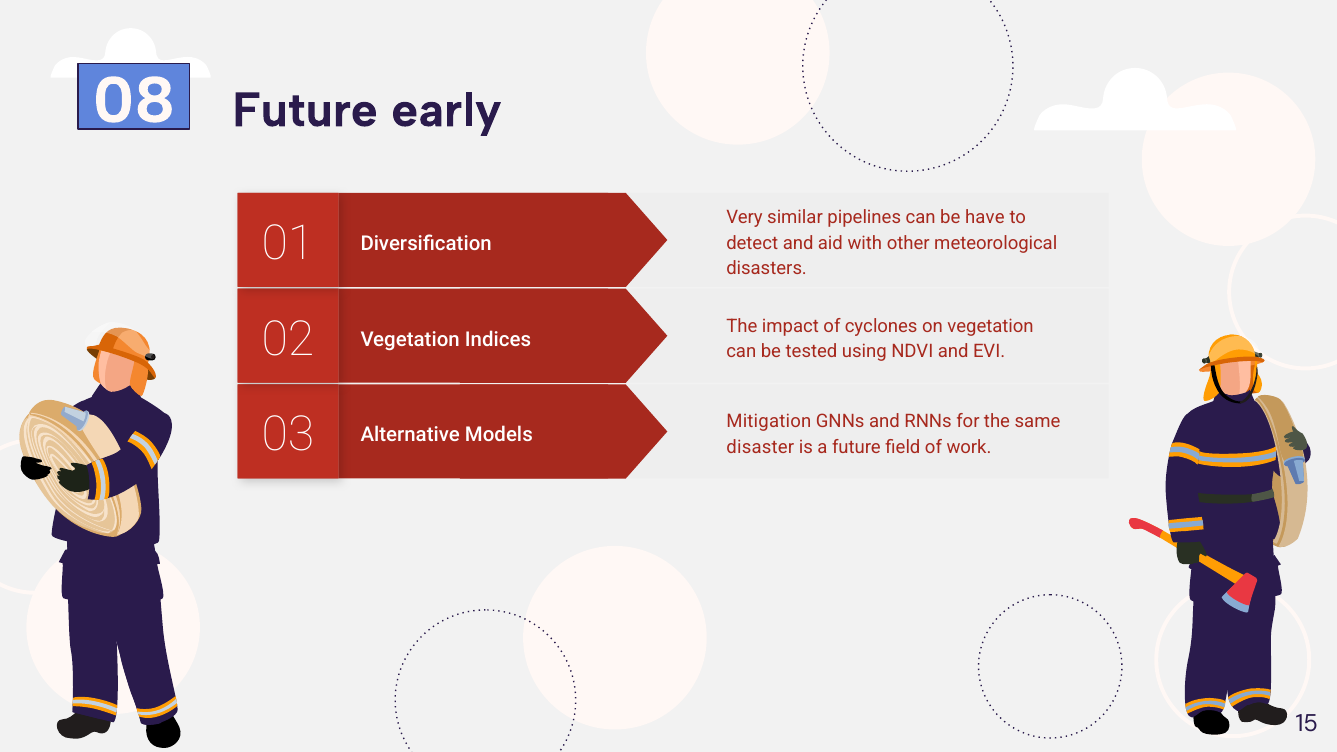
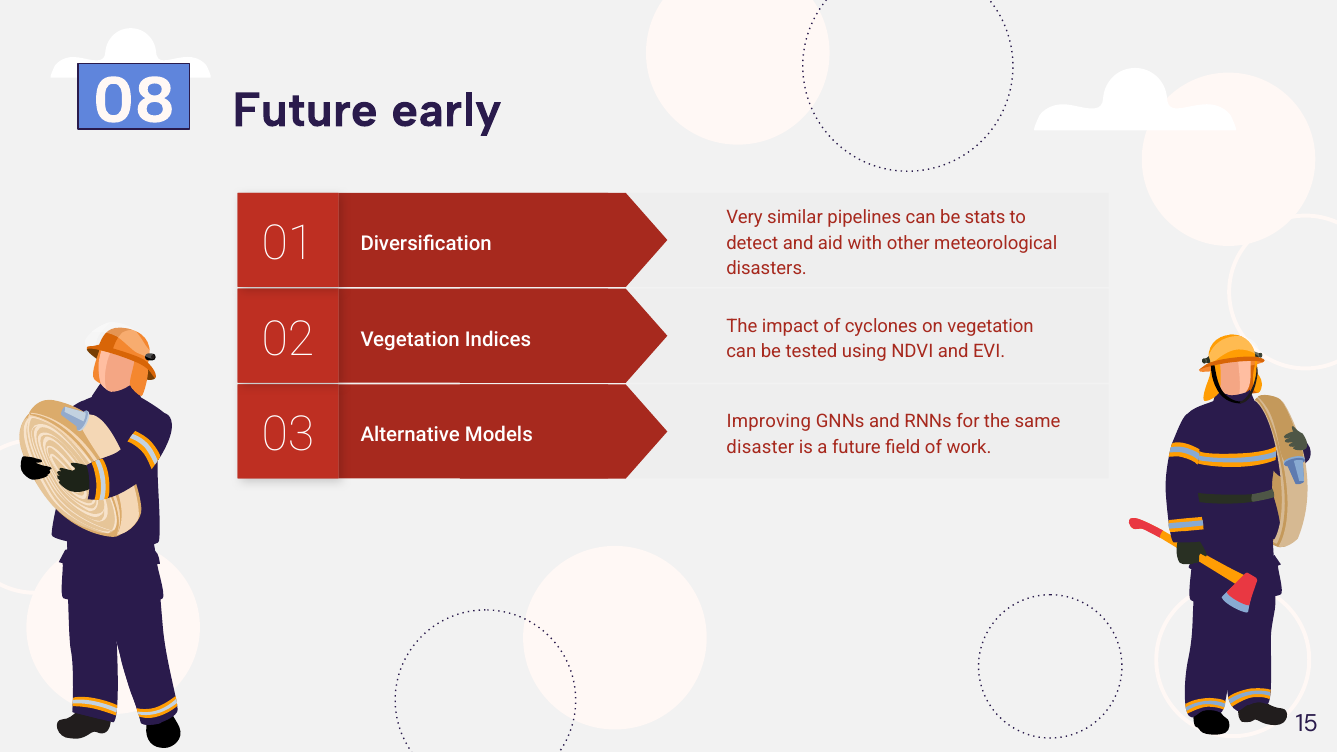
have: have -> stats (985, 217)
Mitigation: Mitigation -> Improving (769, 422)
